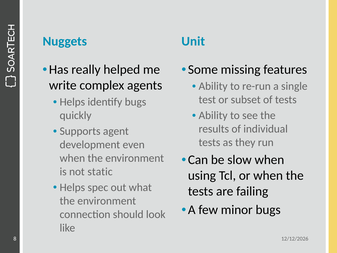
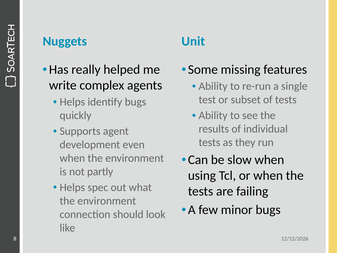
static: static -> partly (100, 172)
